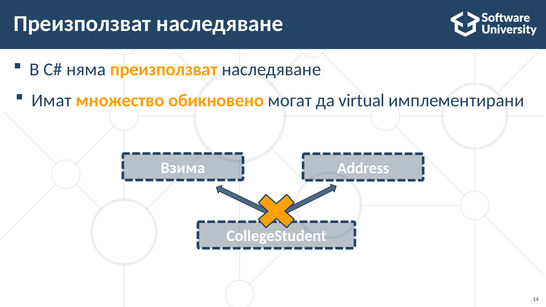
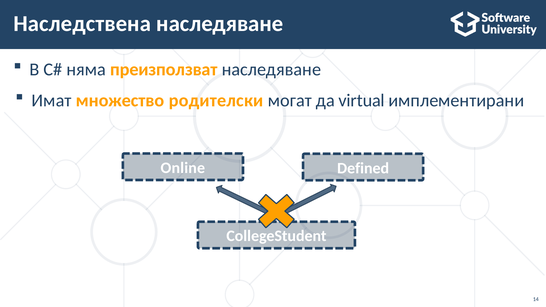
Преизползват: Преизползват -> Наследствена (82, 24)
обикновено: обикновено -> родителски (216, 100)
Взима: Взима -> Online (183, 168)
Address: Address -> Defined (363, 168)
